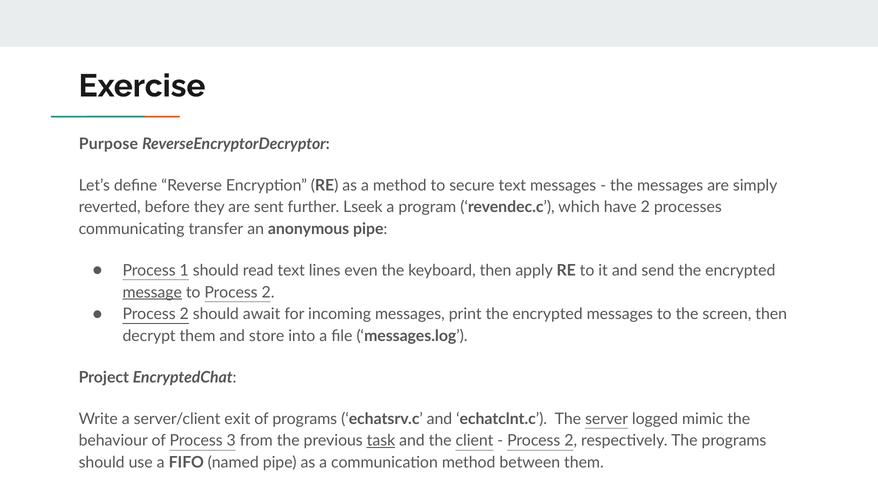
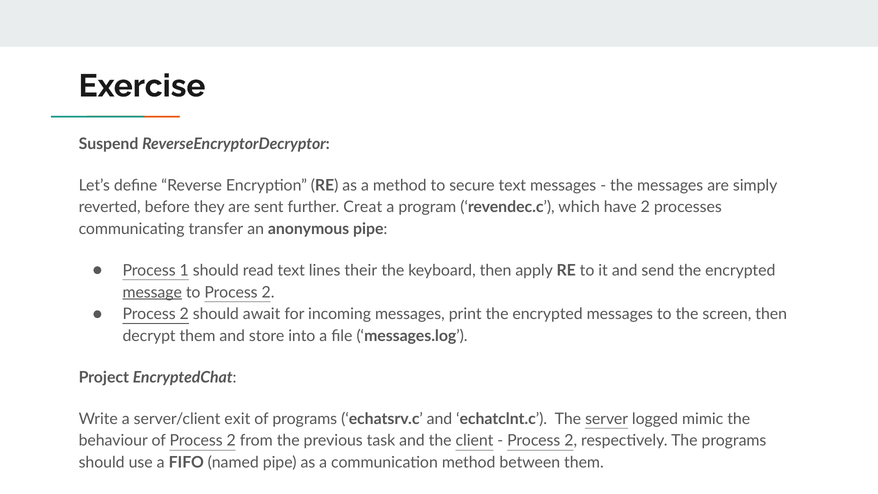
Purpose: Purpose -> Suspend (109, 144)
Lseek: Lseek -> Creat (363, 207)
even: even -> their (361, 270)
of Process 3: 3 -> 2 (231, 441)
task underline: present -> none (381, 441)
